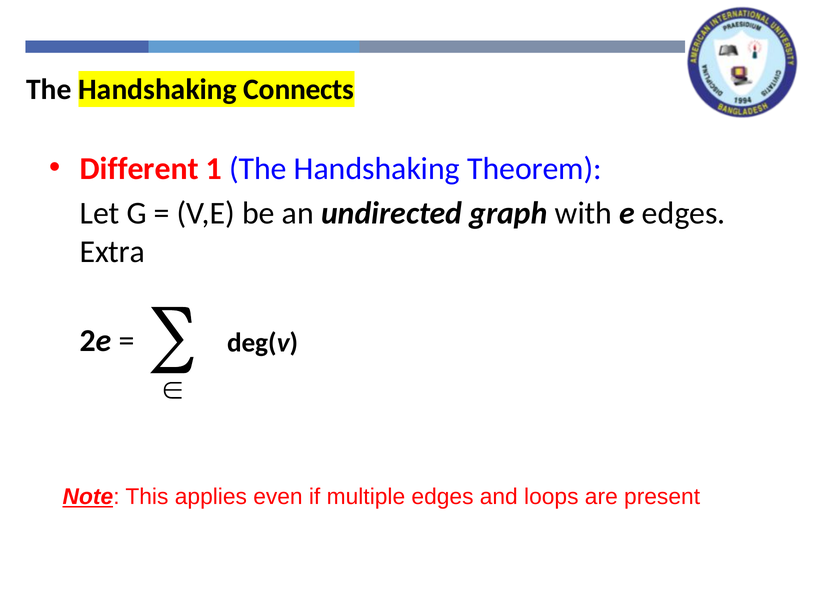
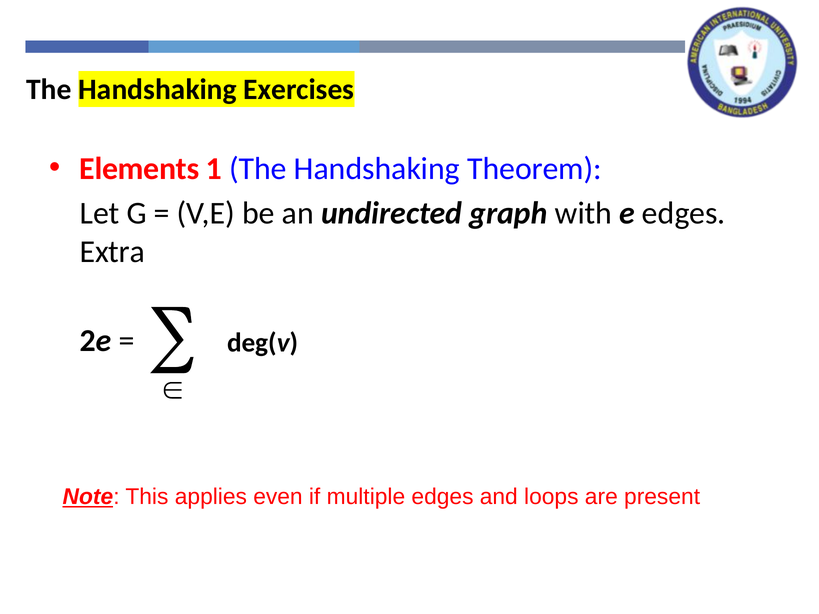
Connects: Connects -> Exercises (299, 89)
Different: Different -> Elements (139, 169)
